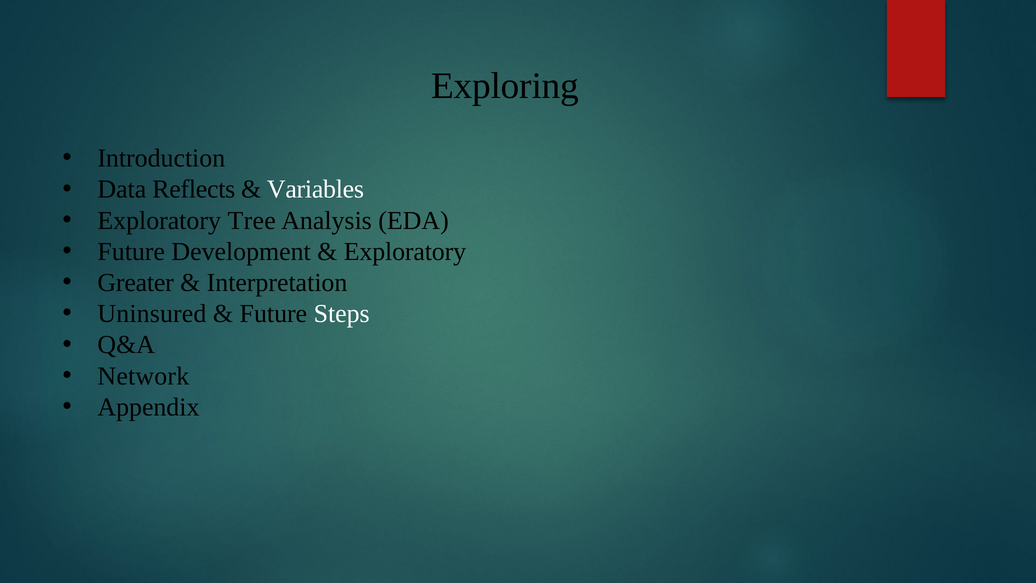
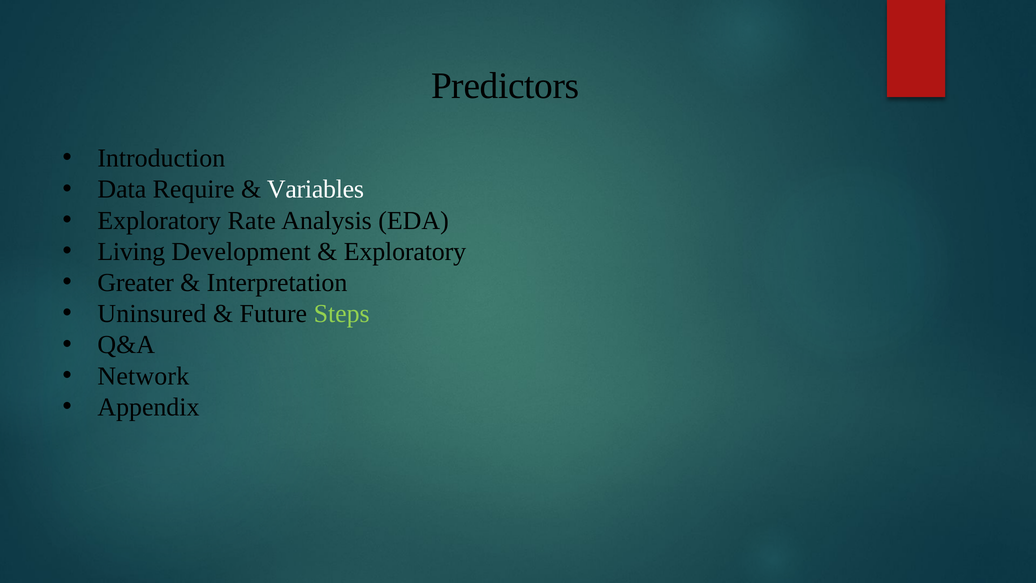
Exploring: Exploring -> Predictors (505, 86)
Reflects: Reflects -> Require (194, 189)
Tree: Tree -> Rate (252, 220)
Future: Future -> Living (131, 252)
Steps colour: white -> light green (342, 314)
